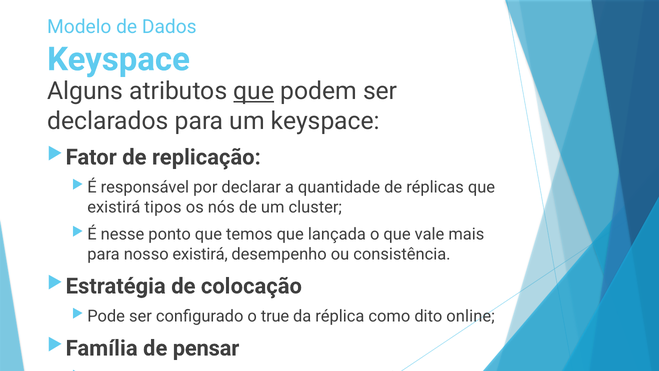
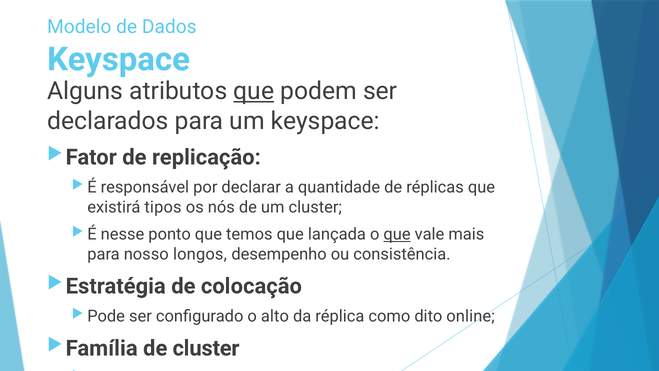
que underline: none -> present (397, 234)
nosso existirá: existirá -> longos (200, 254)
true: true -> alto (275, 316)
de pensar: pensar -> cluster (206, 348)
